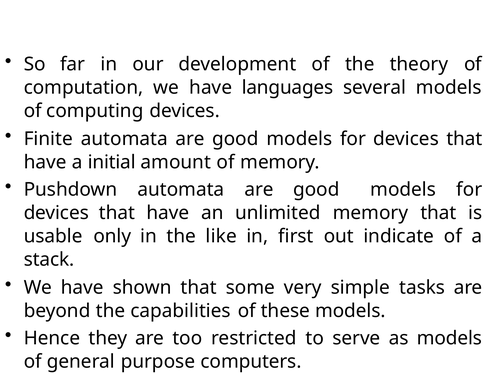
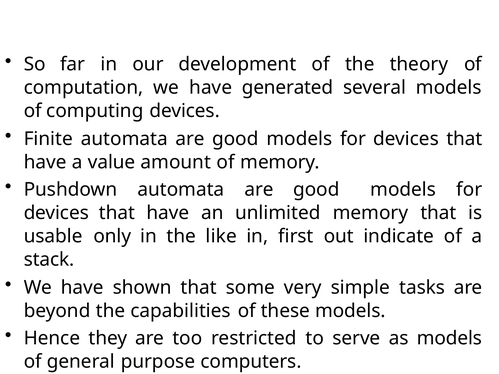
languages: languages -> generated (288, 88)
initial: initial -> value (112, 162)
